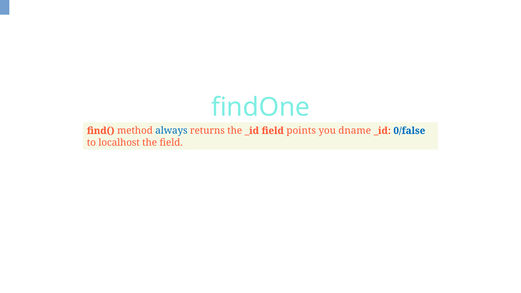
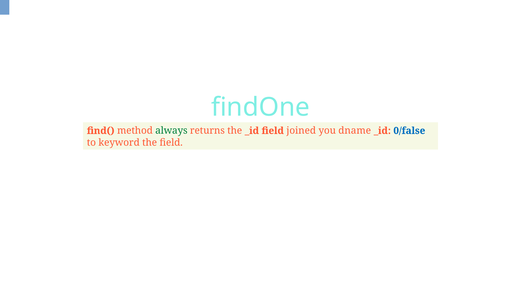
always colour: blue -> green (171, 131)
points: points -> joined (301, 131)
localhost: localhost -> keyword (119, 142)
